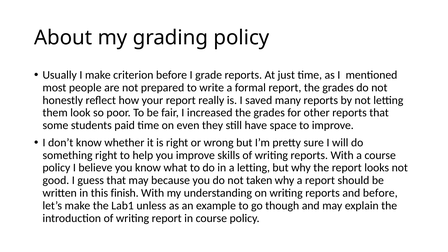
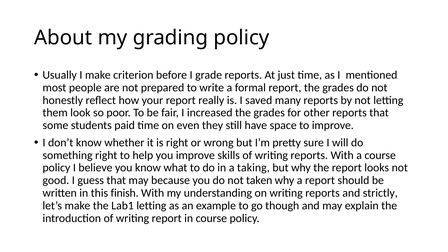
a letting: letting -> taking (253, 168)
and before: before -> strictly (380, 193)
Lab1 unless: unless -> letting (151, 206)
